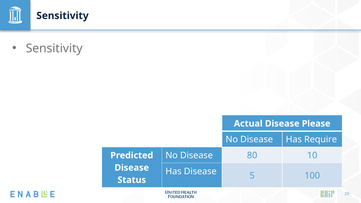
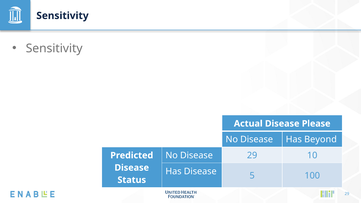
Require: Require -> Beyond (321, 140)
Disease 80: 80 -> 29 (252, 155)
